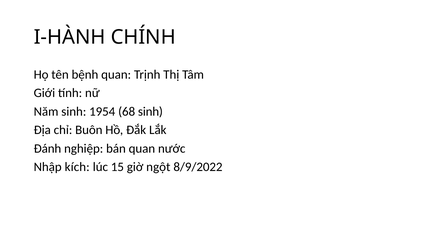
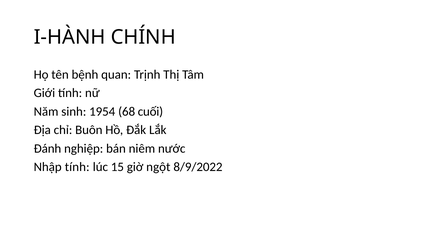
68 sinh: sinh -> cuối (150, 112)
bán quan: quan -> niêm (142, 149)
Nhập kích: kích -> tính (77, 167)
